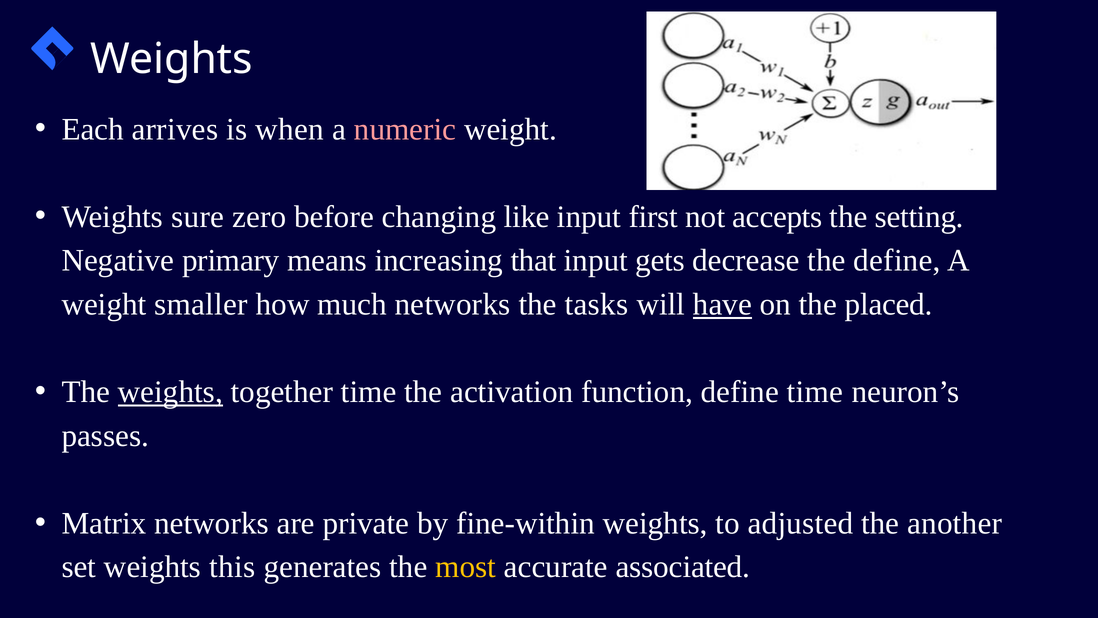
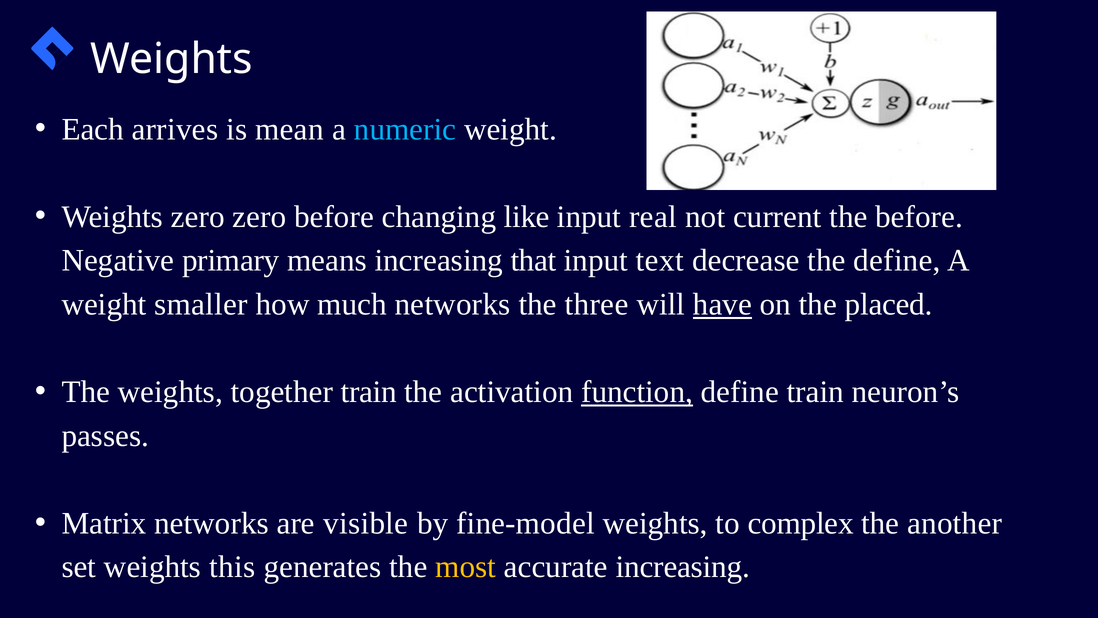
when: when -> mean (289, 129)
numeric colour: pink -> light blue (405, 129)
Weights sure: sure -> zero (198, 217)
first: first -> real (653, 217)
accepts: accepts -> current (777, 217)
the setting: setting -> before (919, 217)
gets: gets -> text (660, 260)
tasks: tasks -> three (597, 304)
weights underline: present -> none (170, 392)
together time: time -> train (369, 392)
function underline: none -> present (637, 392)
define time: time -> train (815, 392)
private: private -> visible (366, 523)
fine-within: fine-within -> fine-model (525, 523)
adjusted: adjusted -> complex (801, 523)
accurate associated: associated -> increasing (683, 567)
